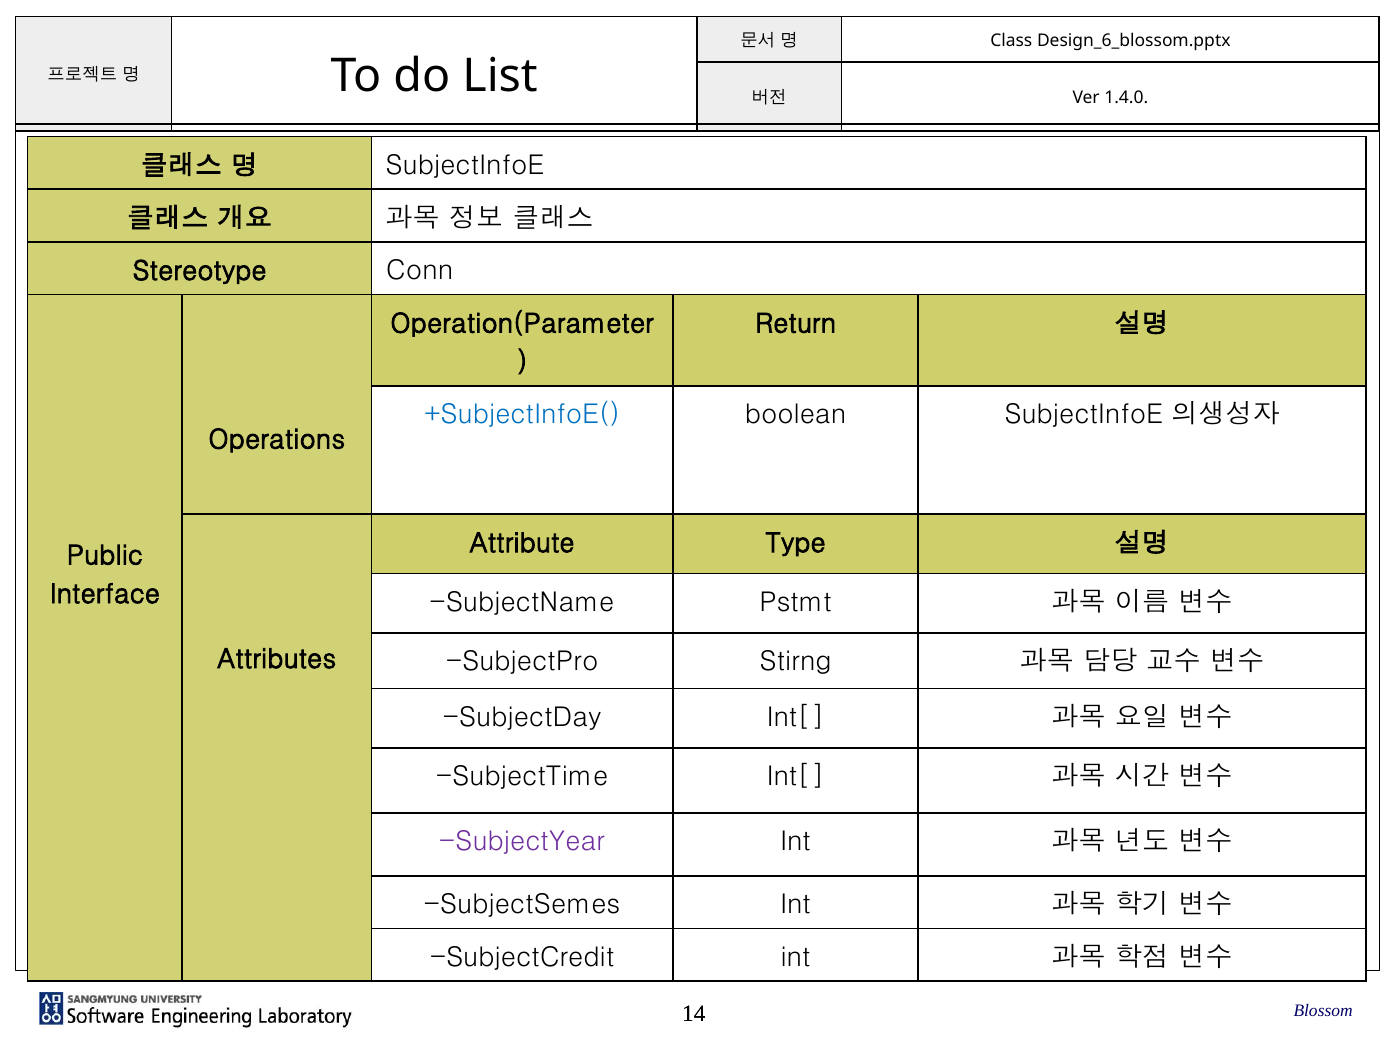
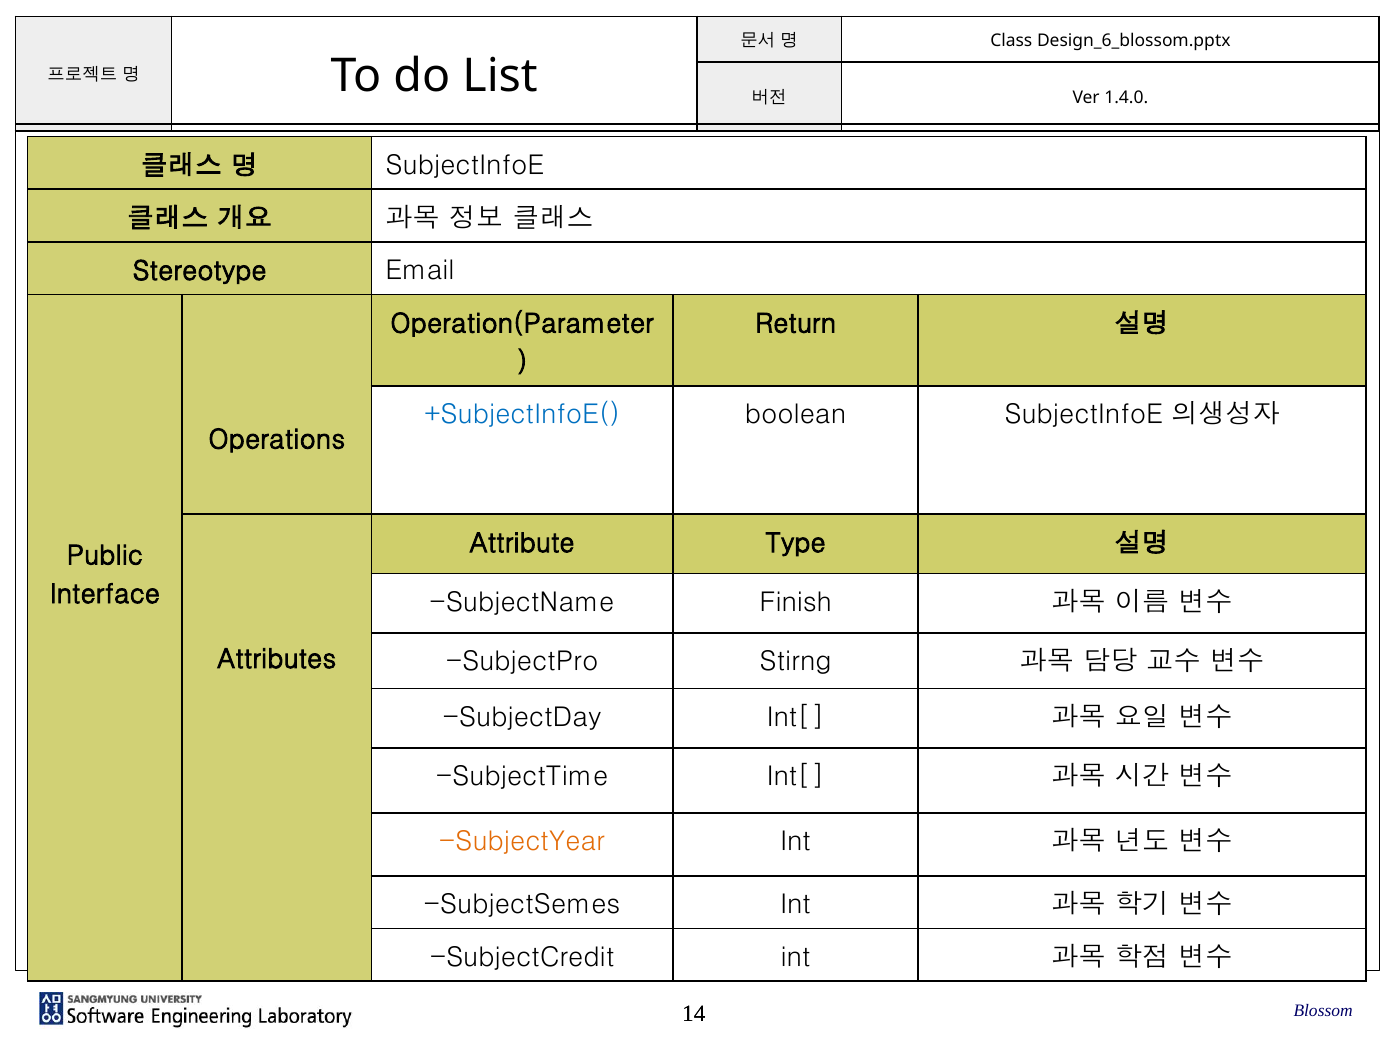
Conn: Conn -> Email (420, 271)
Pstmt: Pstmt -> Finish (796, 602)
SubjectYear colour: purple -> orange (522, 842)
